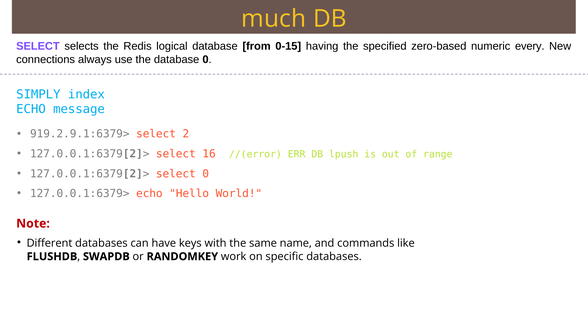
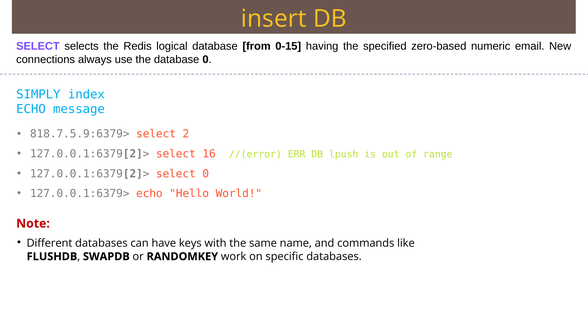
much: much -> insert (274, 19)
every: every -> email (530, 46)
919.2.9.1:6379>: 919.2.9.1:6379> -> 818.7.5.9:6379> (80, 134)
